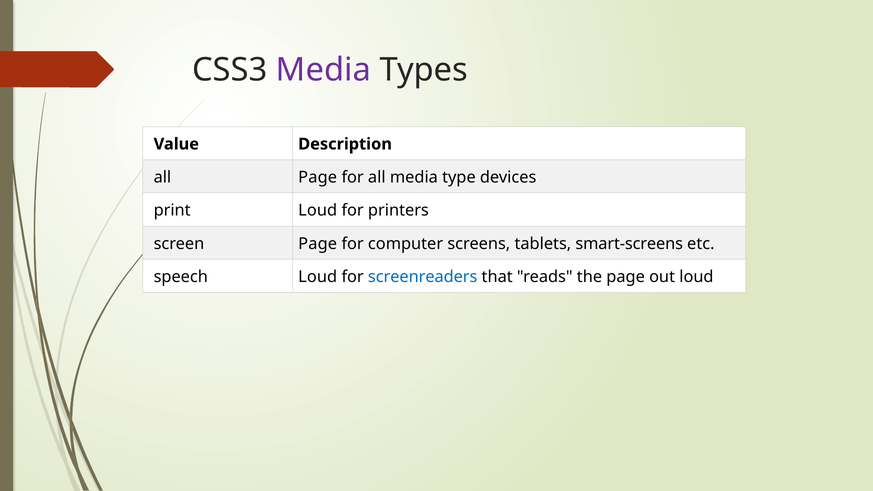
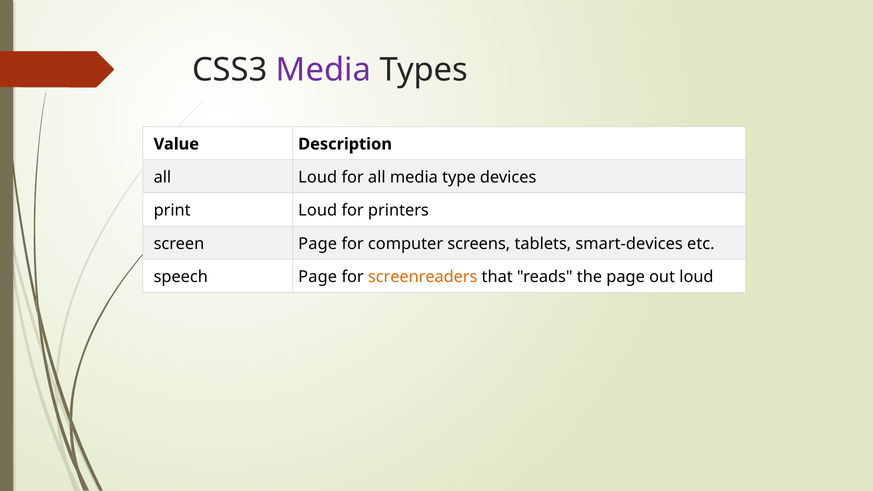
all Page: Page -> Loud (318, 177)
smart-screens: smart-screens -> smart-devices (629, 244)
speech Loud: Loud -> Page (318, 277)
screenreaders colour: blue -> orange (423, 277)
